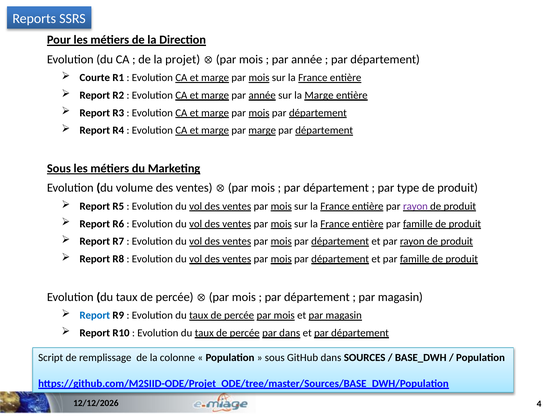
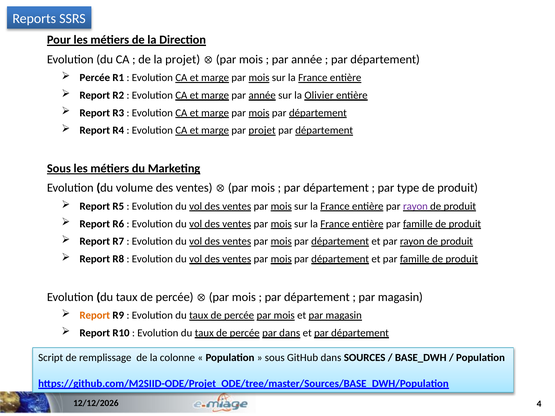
Courte: Courte -> Percée (95, 78)
la Marge: Marge -> Olivier (319, 95)
par marge: marge -> projet (262, 130)
Report colour: blue -> orange (95, 316)
